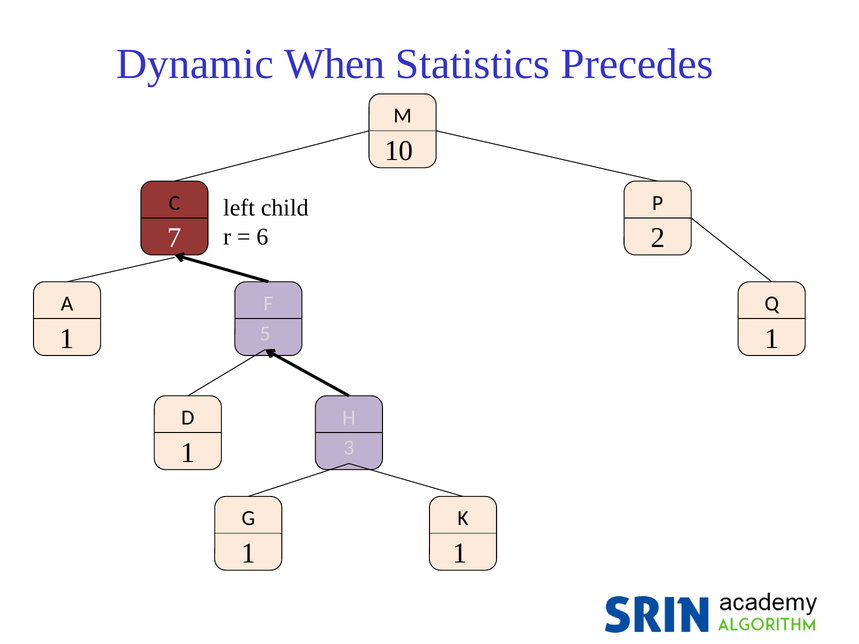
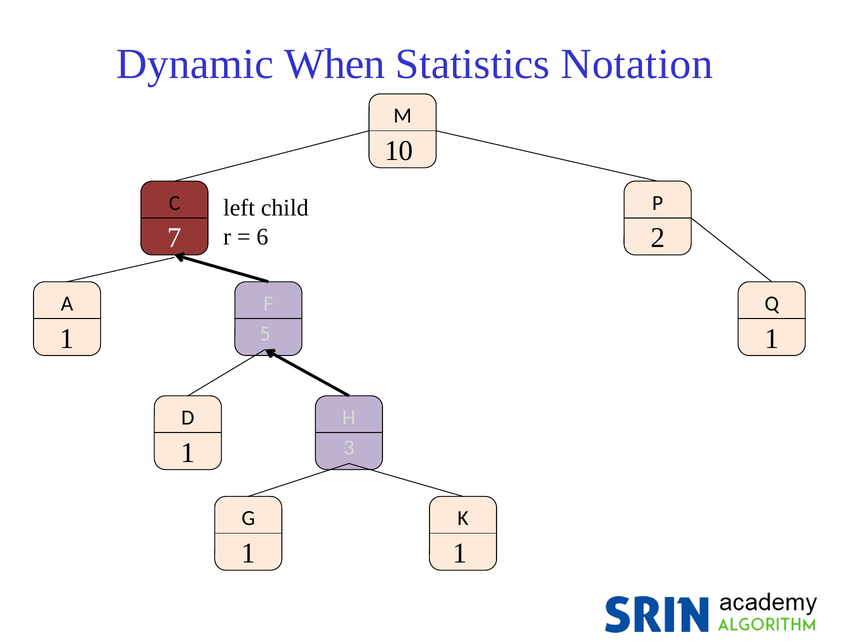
Precedes: Precedes -> Notation (637, 64)
